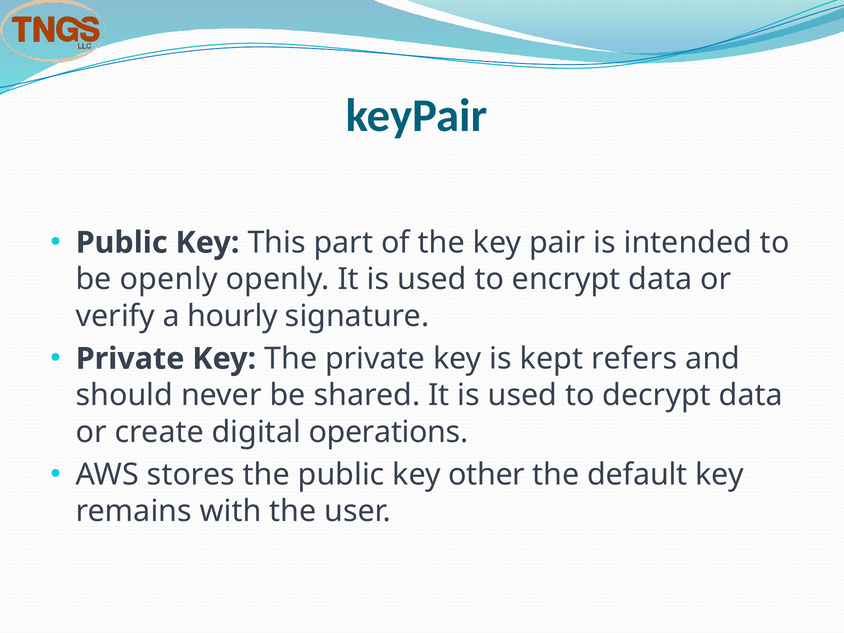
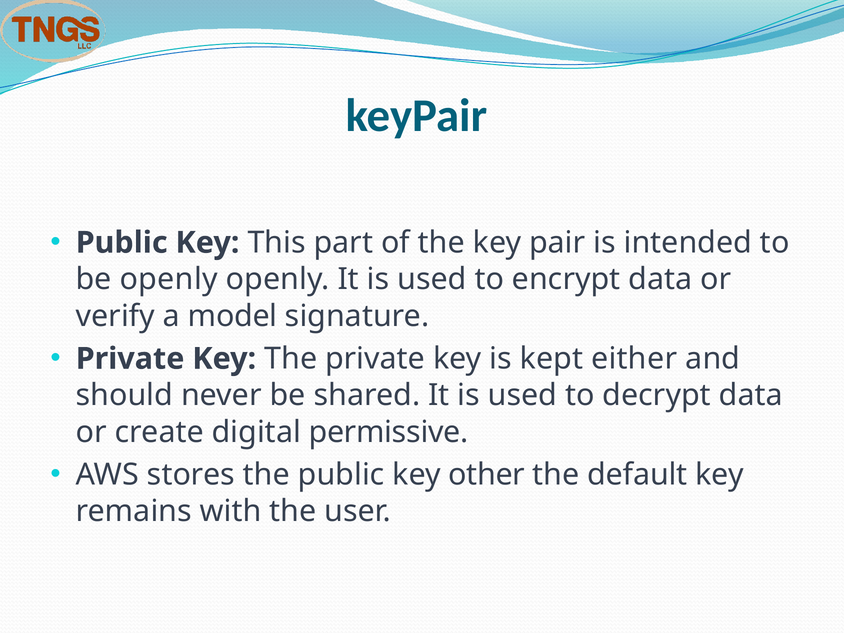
hourly: hourly -> model (233, 316)
refers: refers -> either (634, 359)
operations: operations -> permissive (388, 432)
